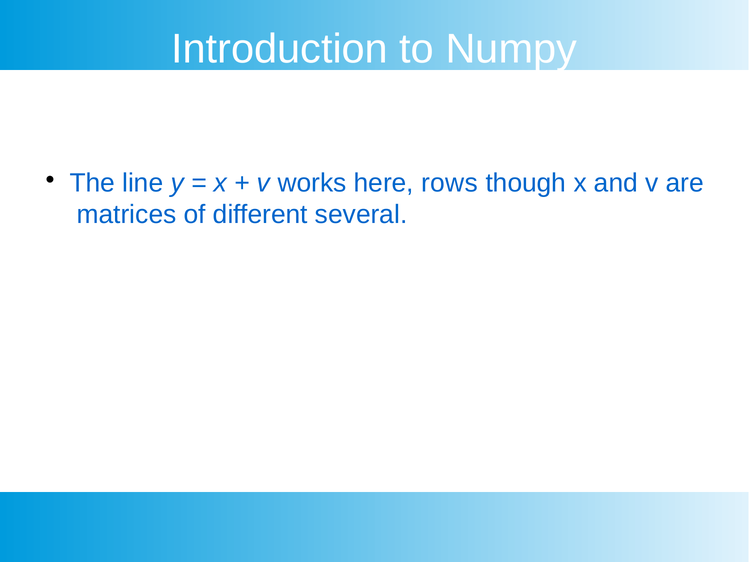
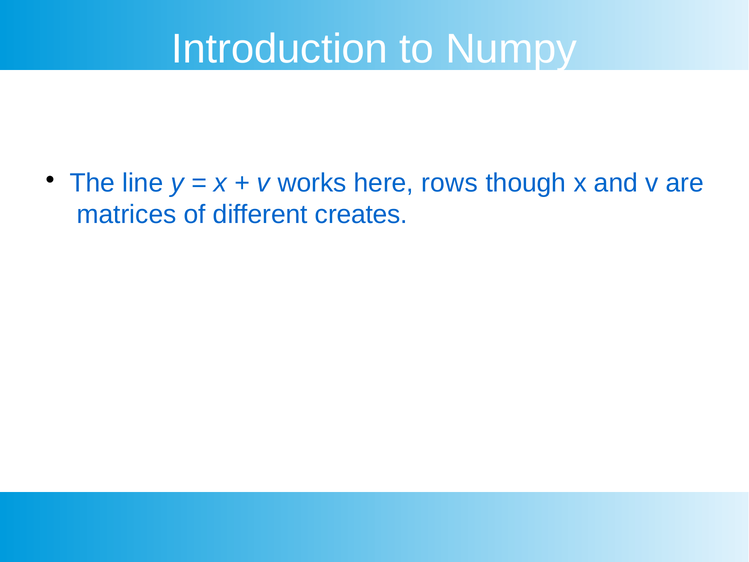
several: several -> creates (361, 215)
